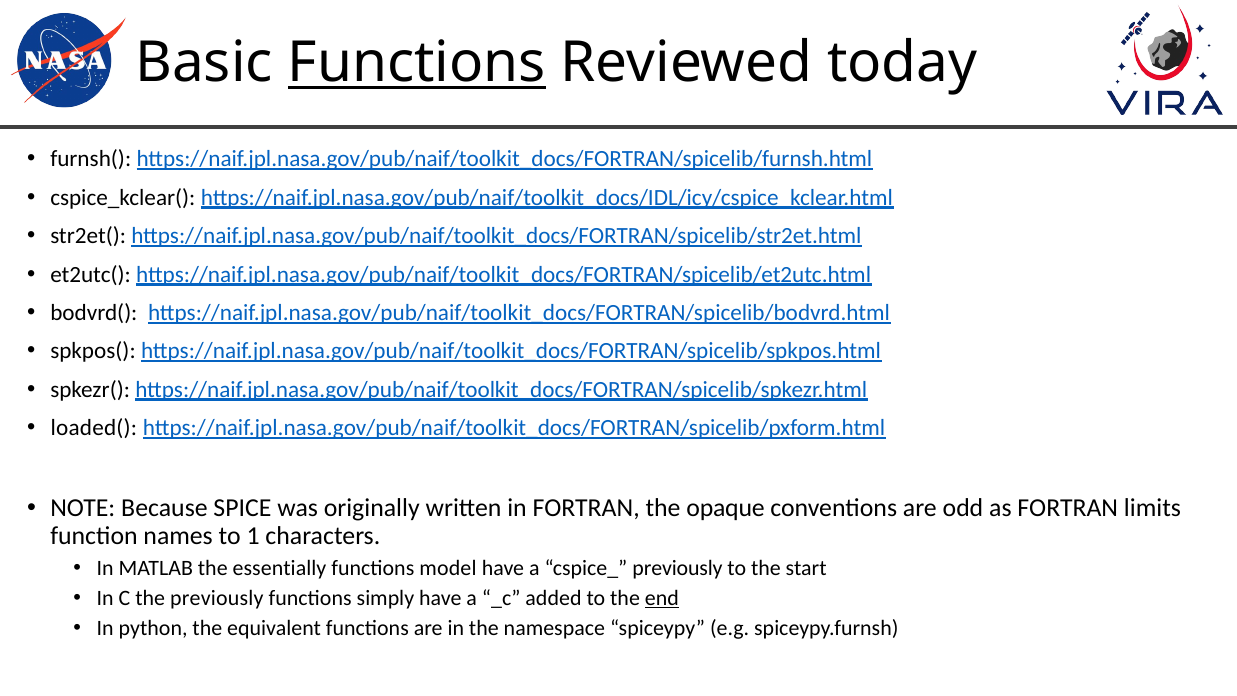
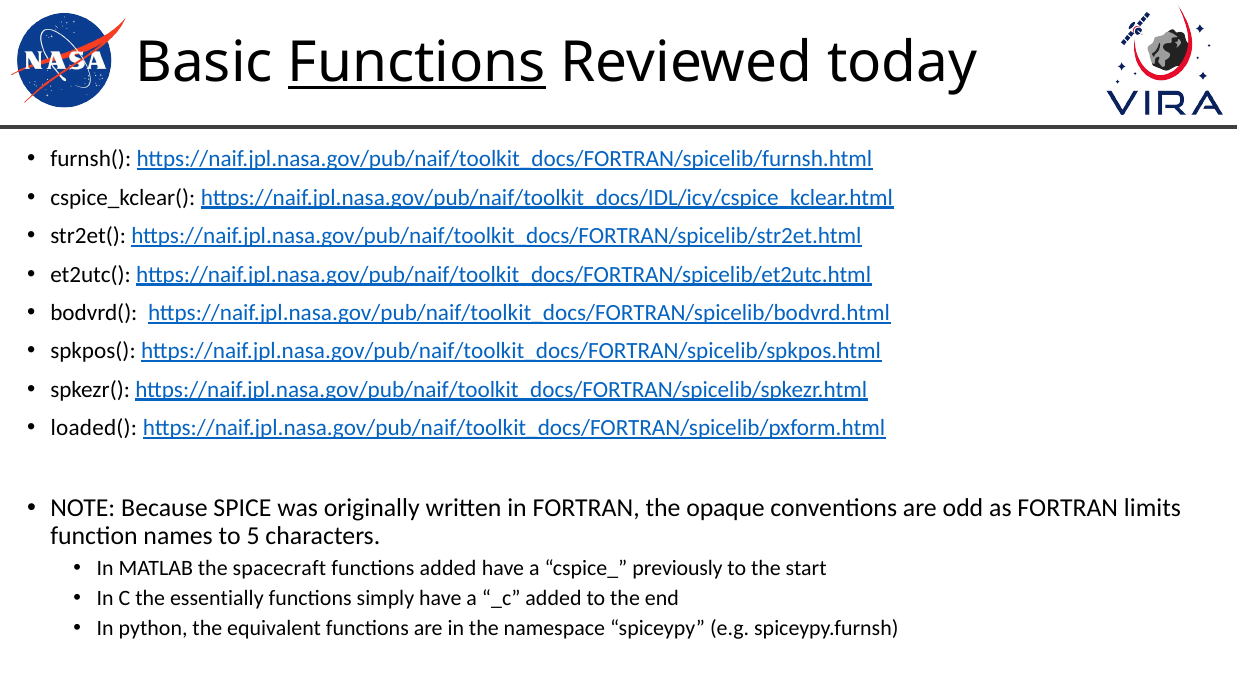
1: 1 -> 5 (253, 536)
essentially: essentially -> spacecraft (279, 568)
functions model: model -> added (448, 568)
the previously: previously -> essentially (217, 598)
end underline: present -> none (662, 598)
